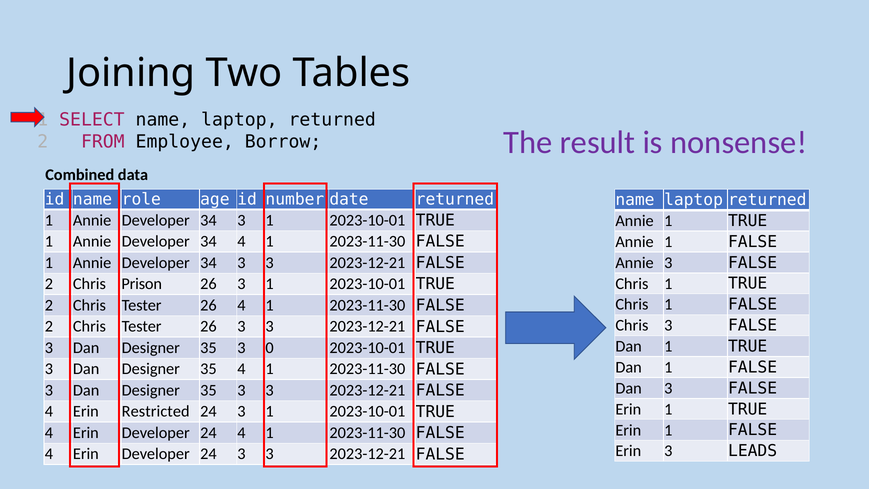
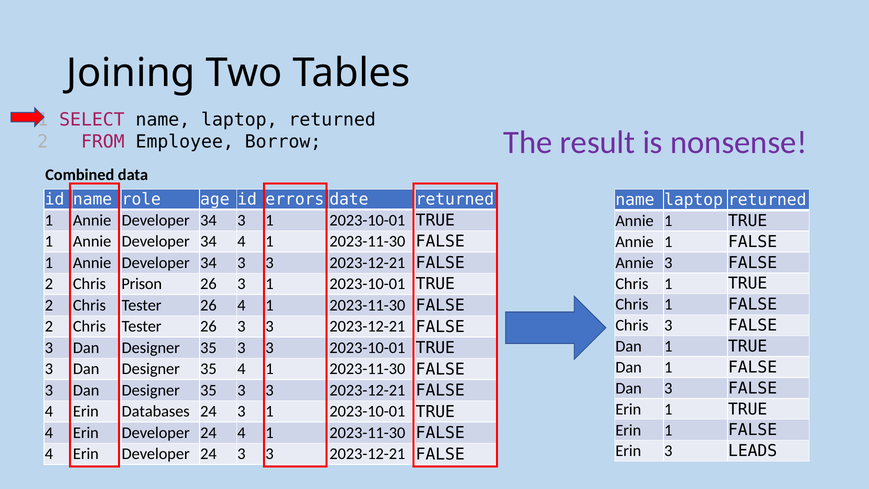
number: number -> errors (295, 200)
0: 0 -> 3 (270, 348)
Restricted: Restricted -> Databases (156, 411)
